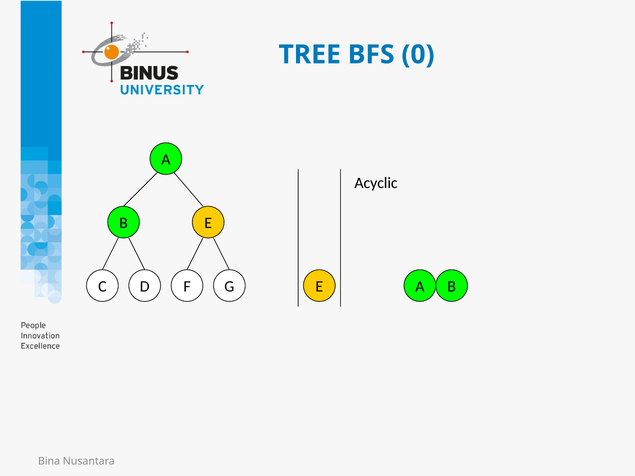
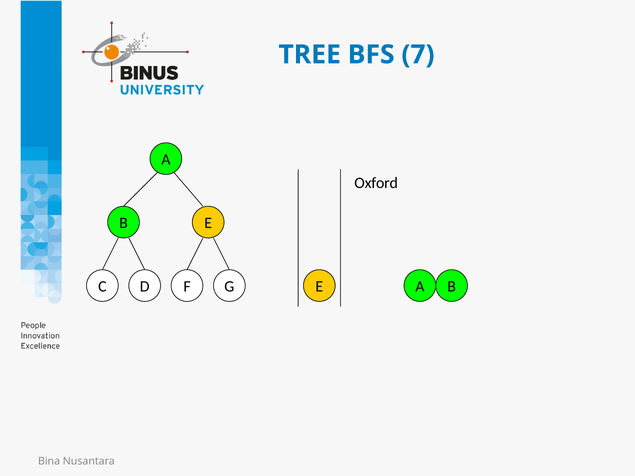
0: 0 -> 7 (418, 55)
Acyclic: Acyclic -> Oxford (376, 183)
